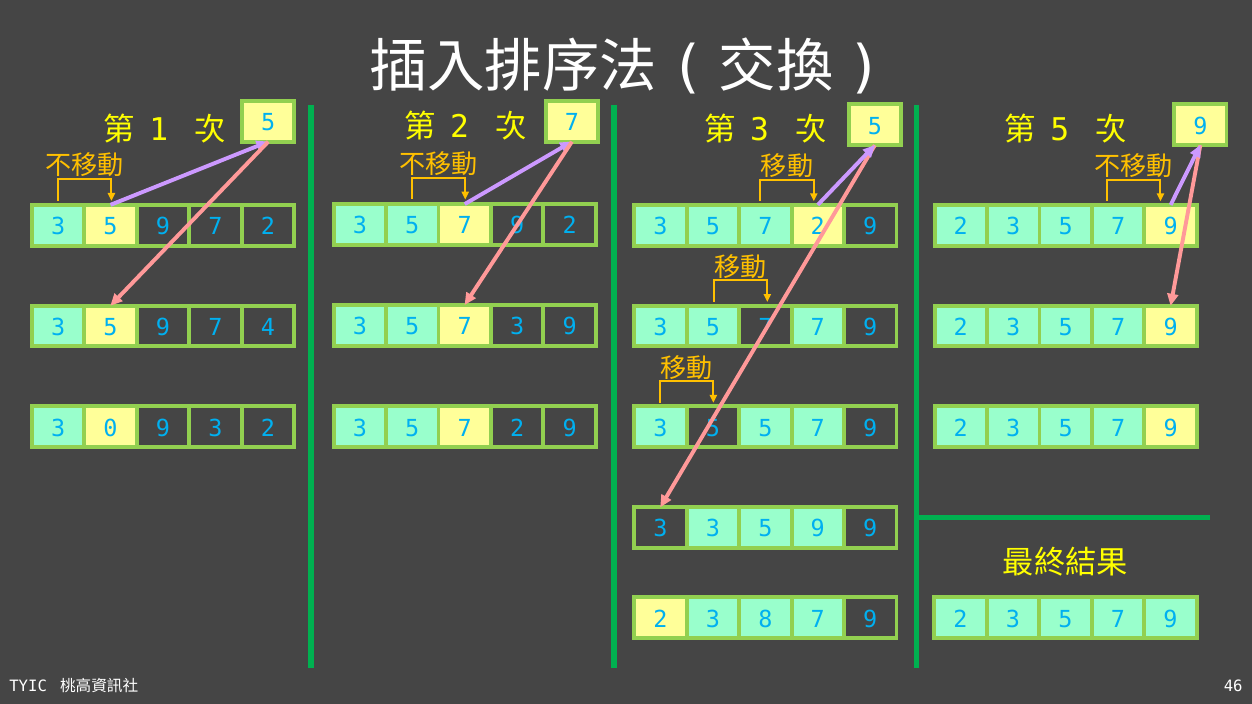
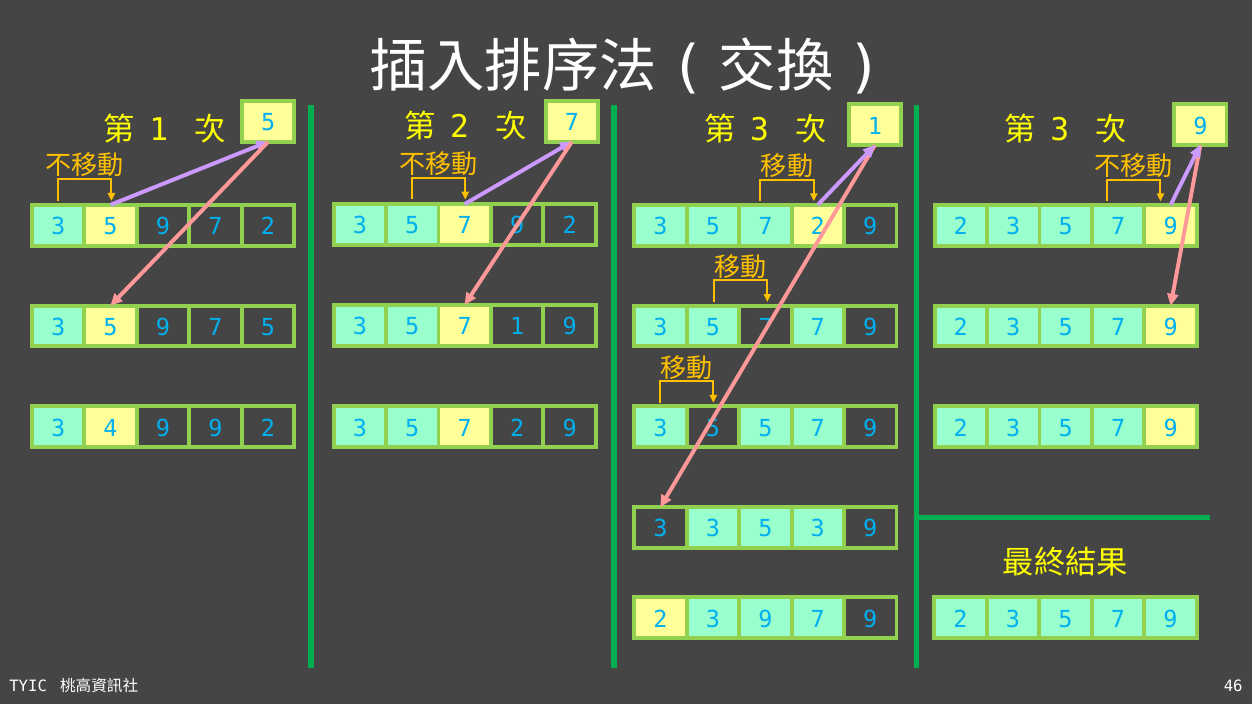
5: 5 -> 1 (875, 126)
5: 5 -> 3 (1060, 131)
3 5 7 3: 3 -> 1 (517, 327)
7 4: 4 -> 5 (268, 328)
0: 0 -> 4 (111, 429)
3: 3 -> 9 (215, 429)
3 3 5 9: 9 -> 3 (818, 529)
2 3 8: 8 -> 9 (765, 620)
